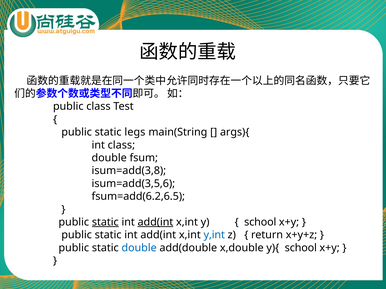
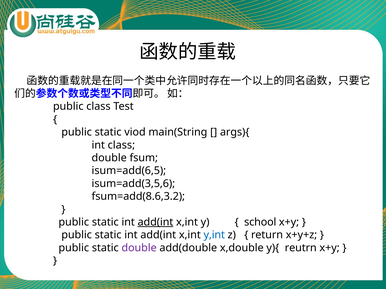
legs: legs -> viod (135, 132)
isum=add(3,8: isum=add(3,8 -> isum=add(6,5 (129, 171)
fsum=add(6.2,6.5: fsum=add(6.2,6.5 -> fsum=add(8.6,3.2 (138, 197)
static underline: present -> none (105, 222)
double colour: blue -> purple (139, 248)
y){ school: school -> reutrn (301, 248)
